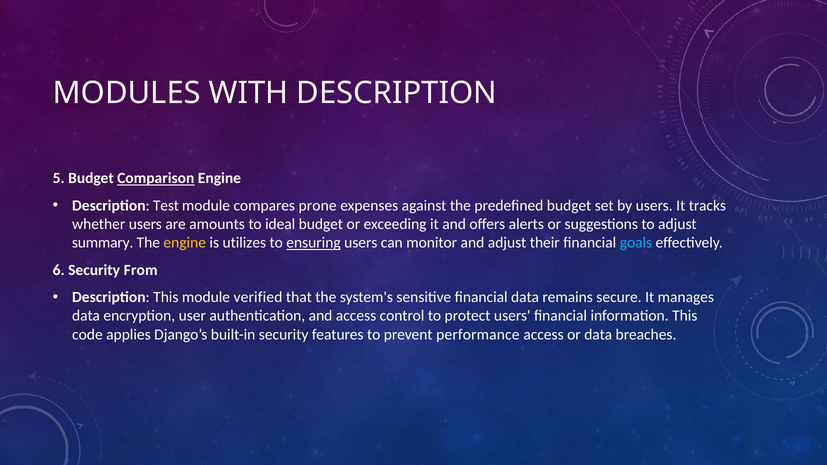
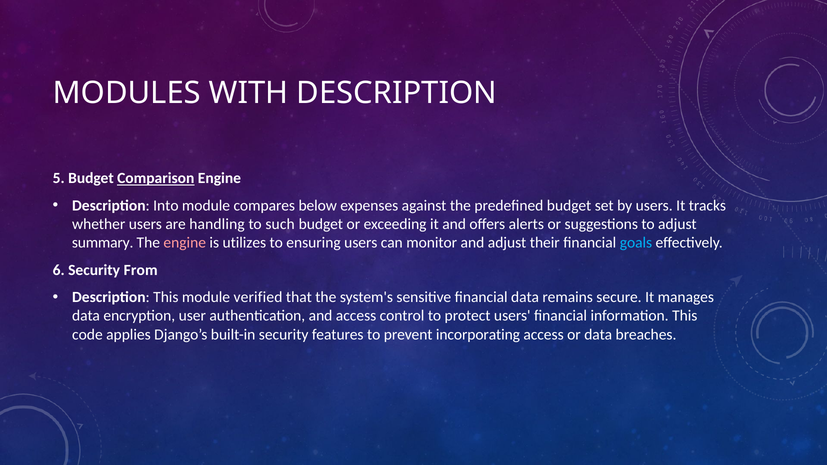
Test: Test -> Into (166, 206)
prone: prone -> below (318, 206)
amounts: amounts -> handling (217, 224)
ideal: ideal -> such (280, 224)
engine colour: yellow -> pink (185, 243)
ensuring underline: present -> none (314, 243)
performance: performance -> incorporating (478, 335)
